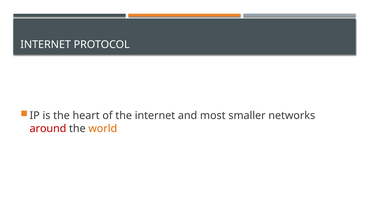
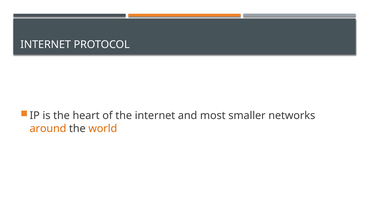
around colour: red -> orange (48, 129)
